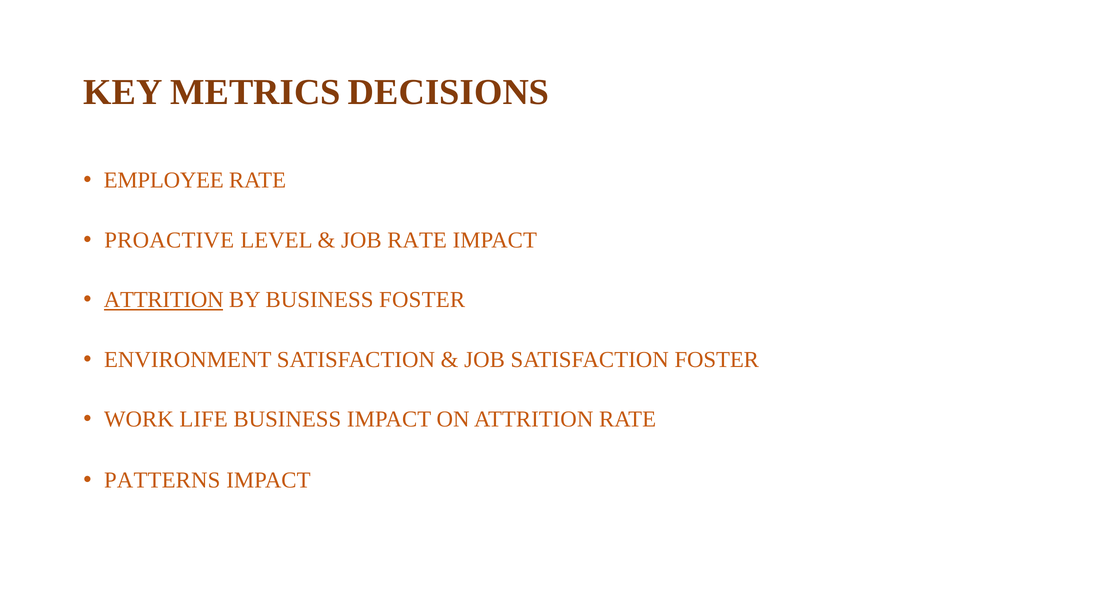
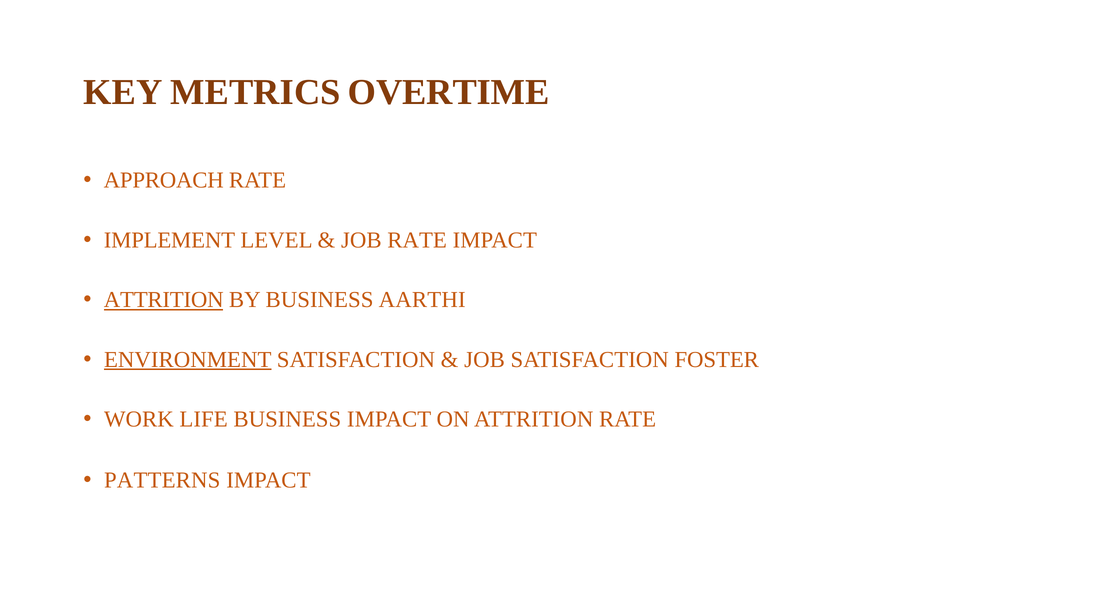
DECISIONS: DECISIONS -> OVERTIME (449, 92)
EMPLOYEE: EMPLOYEE -> APPROACH (164, 180)
PROACTIVE: PROACTIVE -> IMPLEMENT (169, 240)
BUSINESS FOSTER: FOSTER -> AARTHI (422, 300)
ENVIRONMENT underline: none -> present (188, 359)
